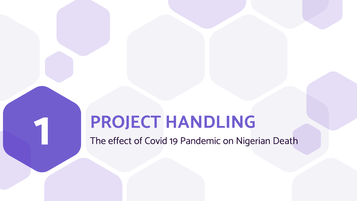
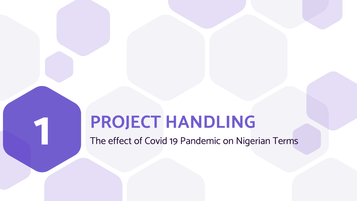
Death: Death -> Terms (285, 141)
